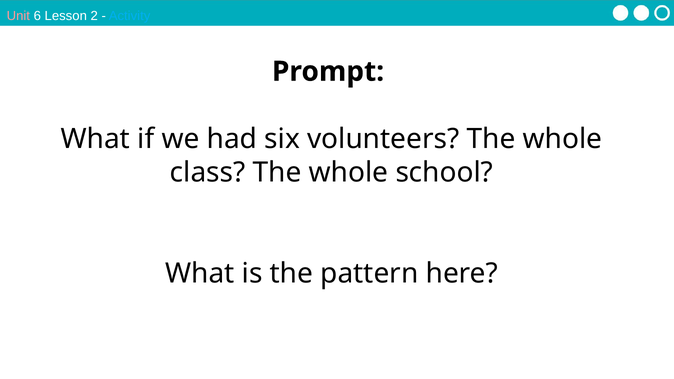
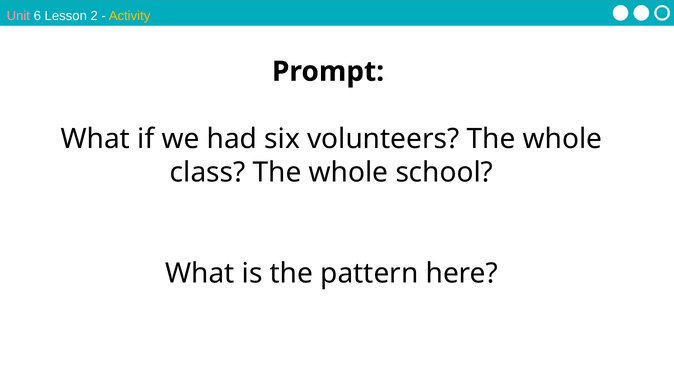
Activity colour: light blue -> yellow (130, 16)
